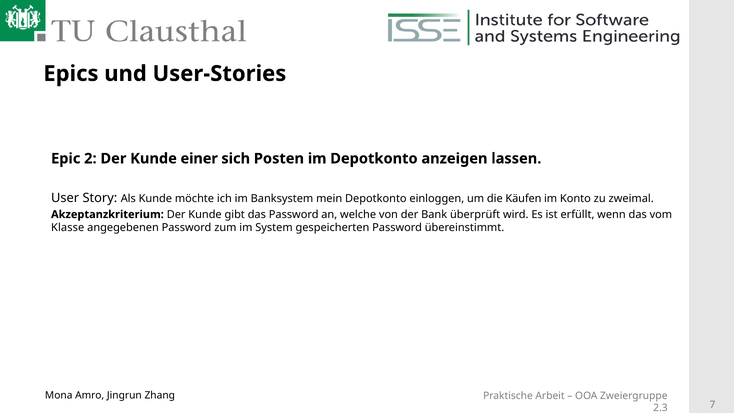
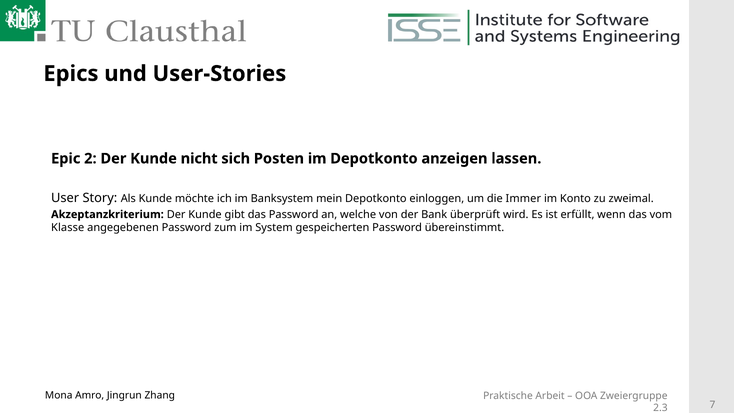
einer: einer -> nicht (199, 158)
Käufen: Käufen -> Immer (523, 199)
